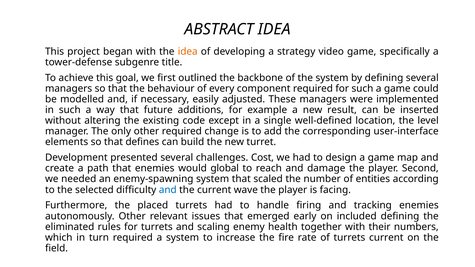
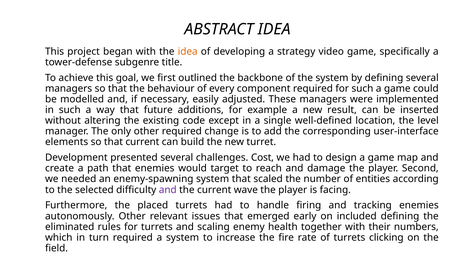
that defines: defines -> current (142, 142)
global: global -> target (225, 168)
and colour: blue -> purple (168, 190)
turrets current: current -> clicking (386, 238)
